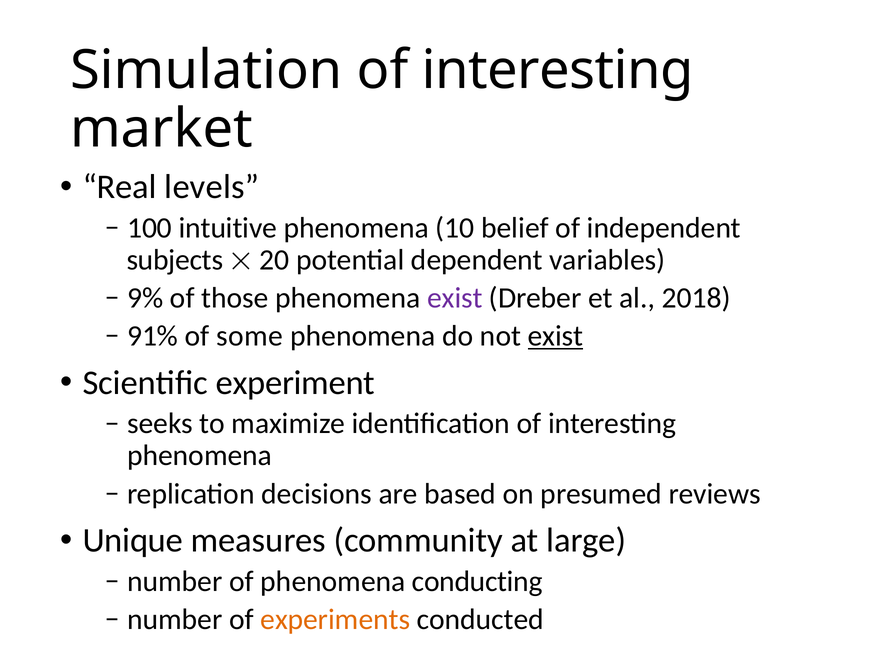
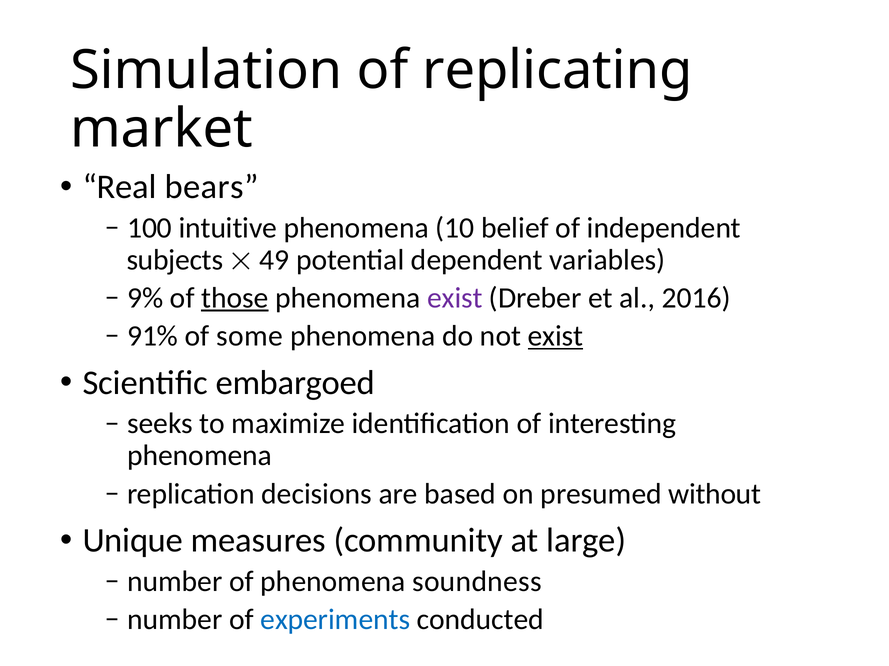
Simulation of interesting: interesting -> replicating (557, 70)
levels: levels -> bears (212, 187)
20: 20 -> 49 (274, 260)
those underline: none -> present (235, 298)
2018: 2018 -> 2016 (696, 298)
experiment: experiment -> embargoed (295, 383)
reviews: reviews -> without (715, 494)
conducting: conducting -> soundness (477, 582)
experiments colour: orange -> blue (335, 620)
